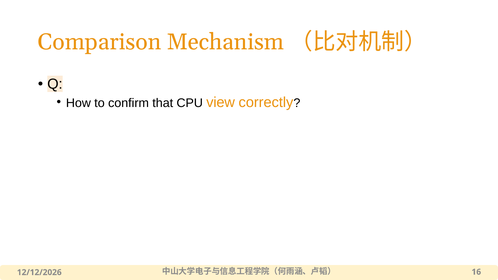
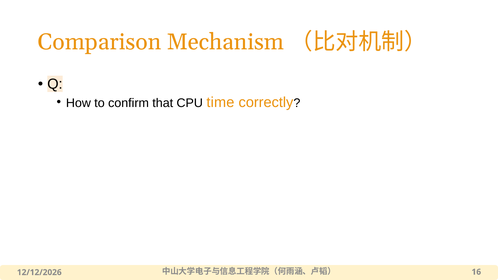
view: view -> time (220, 102)
